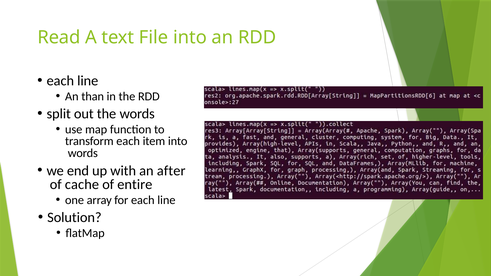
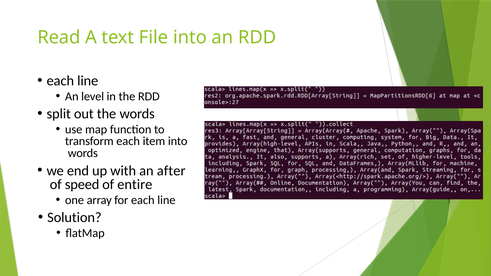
than: than -> level (93, 96)
cache: cache -> speed (82, 184)
